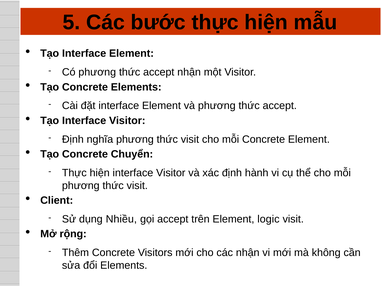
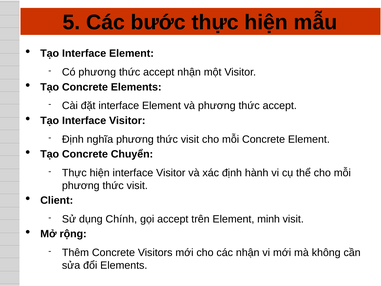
Nhiều: Nhiều -> Chính (121, 219)
logic: logic -> minh (269, 219)
